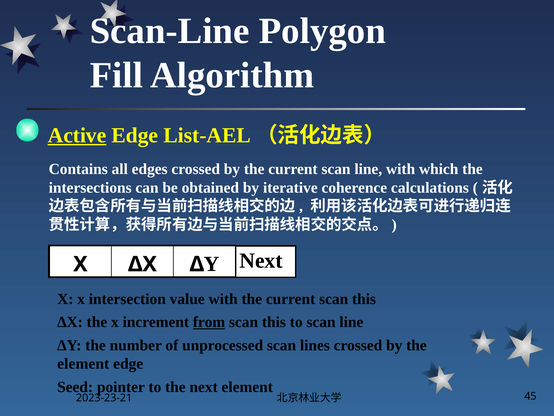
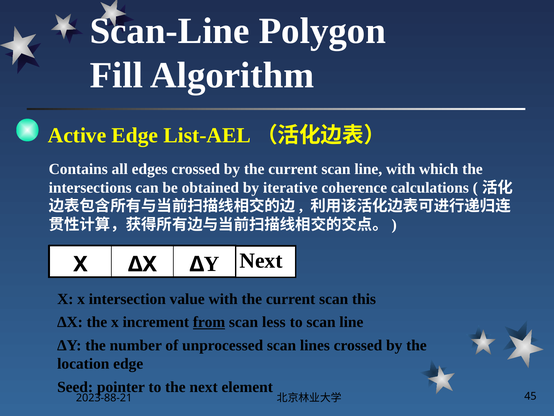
Active underline: present -> none (77, 135)
this: this -> less (274, 322)
element: element -> location (83, 363)
2023-23-21: 2023-23-21 -> 2023-88-21 (104, 397)
